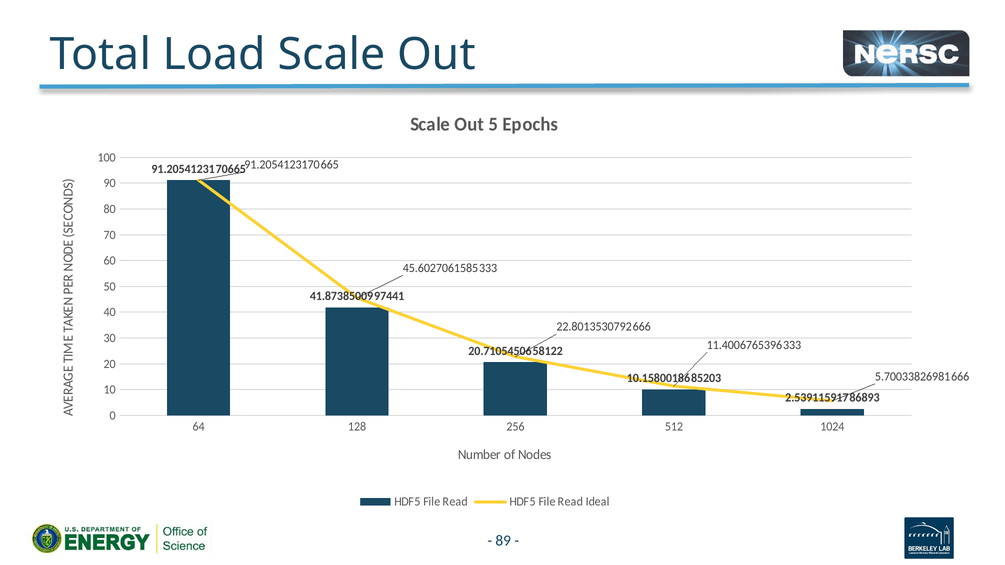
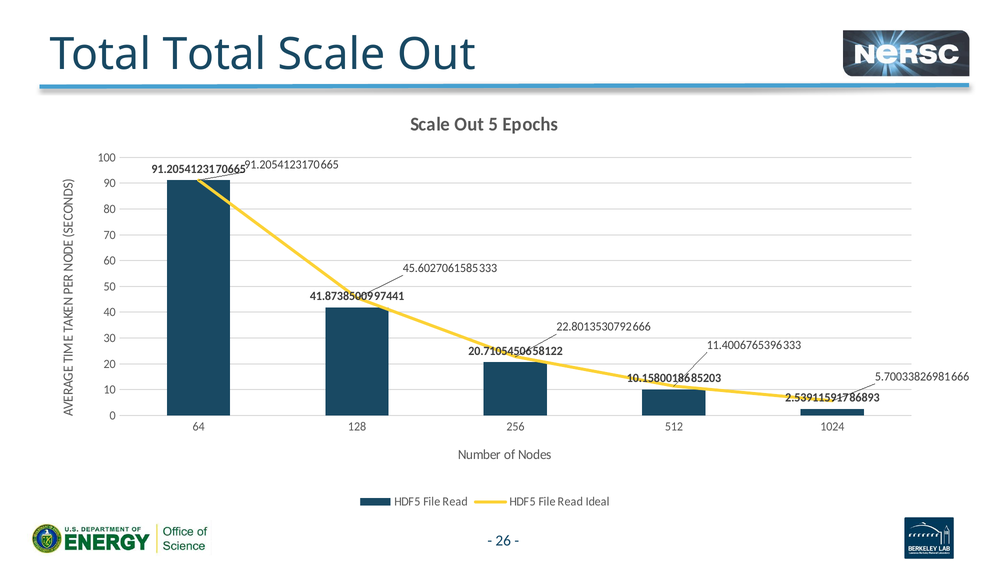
Total Load: Load -> Total (215, 55)
89: 89 -> 26 (503, 541)
